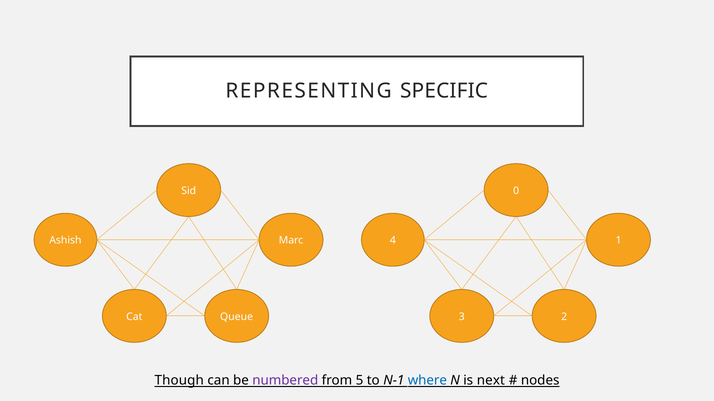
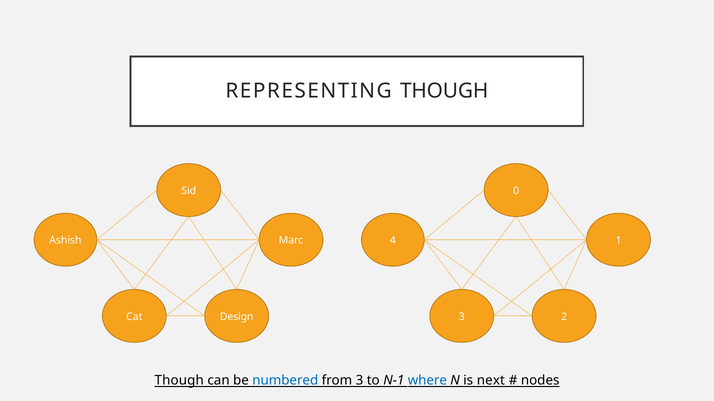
REPRESENTING SPECIFIC: SPECIFIC -> THOUGH (444, 91)
Queue: Queue -> Design (237, 317)
numbered colour: purple -> blue (285, 381)
from 5: 5 -> 3 (359, 381)
